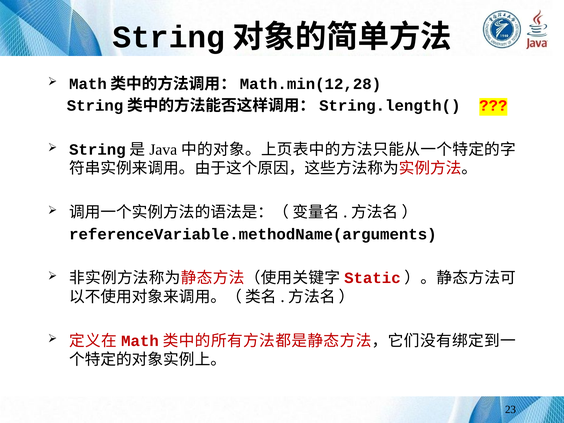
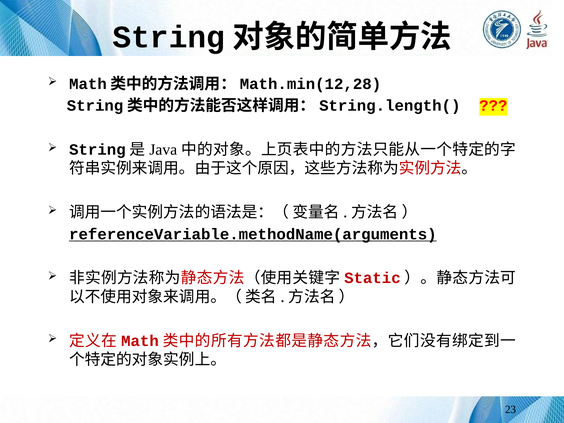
referenceVariable.methodName(arguments underline: none -> present (253, 234)
